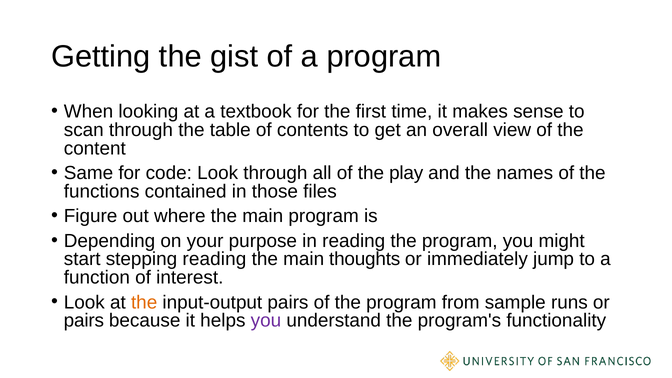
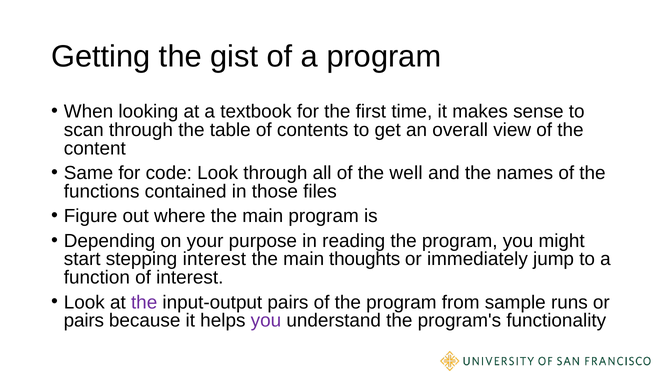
play: play -> well (406, 173)
stepping reading: reading -> interest (214, 259)
the colour: orange -> purple (144, 302)
